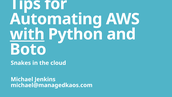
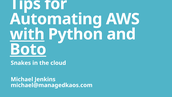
Boto underline: none -> present (28, 49)
